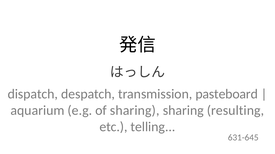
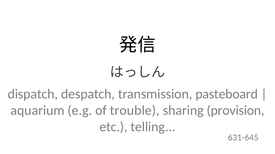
of sharing: sharing -> trouble (135, 111)
resulting: resulting -> provision (236, 111)
